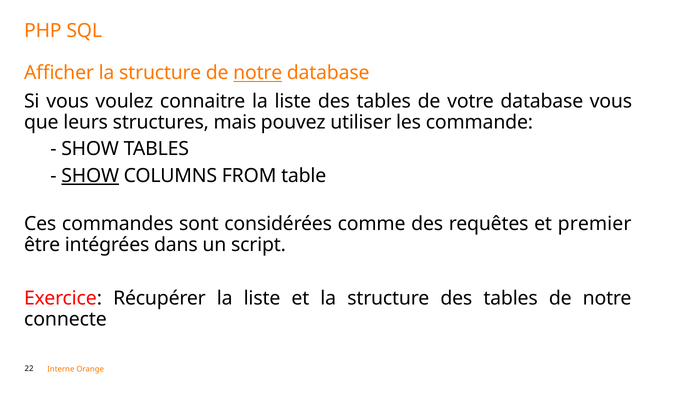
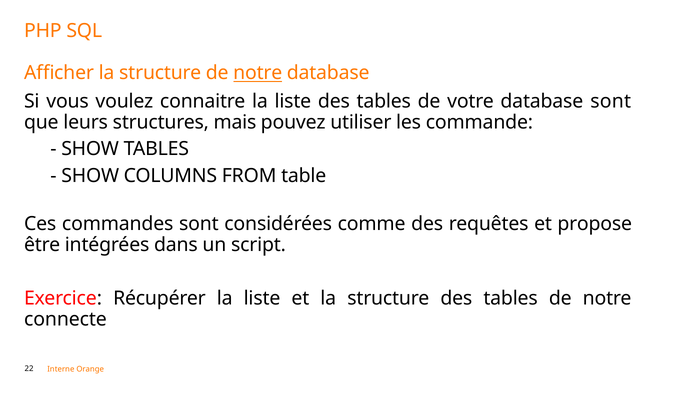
database vous: vous -> sont (611, 101)
SHOW underline: present -> none (90, 176)
premier: premier -> propose (595, 224)
